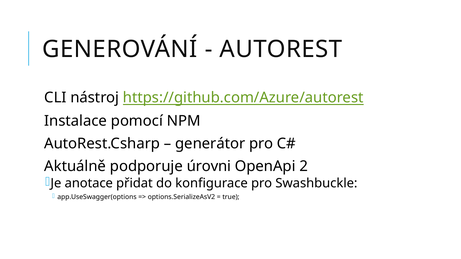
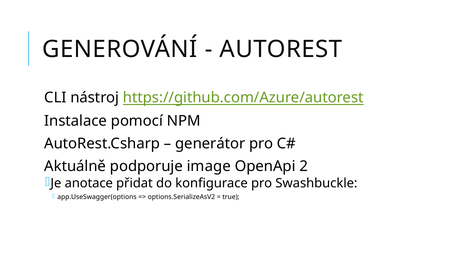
úrovni: úrovni -> image (209, 167)
